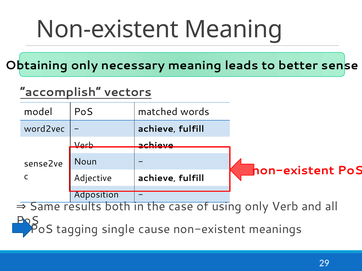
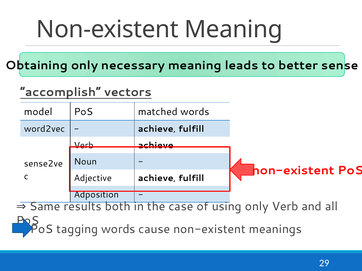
tagging single: single -> words (118, 230)
